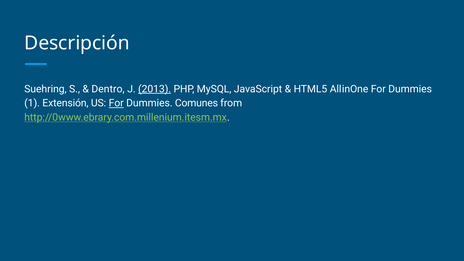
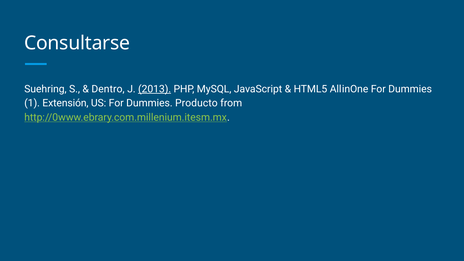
Descripción: Descripción -> Consultarse (77, 43)
For underline: present -> none (116, 103)
Comunes: Comunes -> Producto (196, 103)
